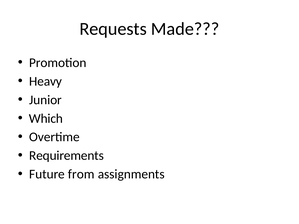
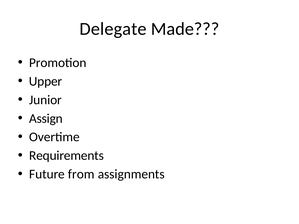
Requests: Requests -> Delegate (113, 29)
Heavy: Heavy -> Upper (46, 81)
Which: Which -> Assign (46, 119)
